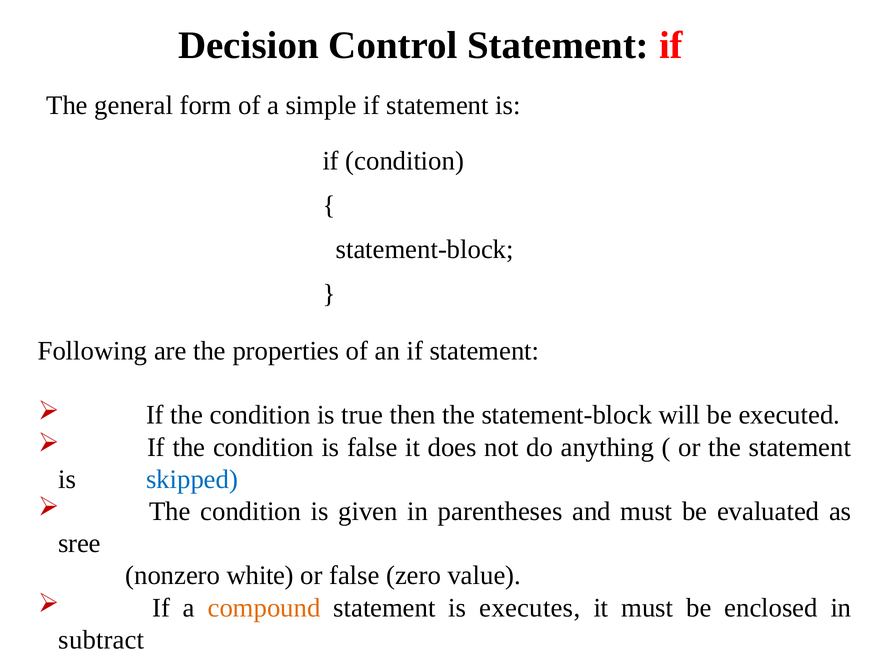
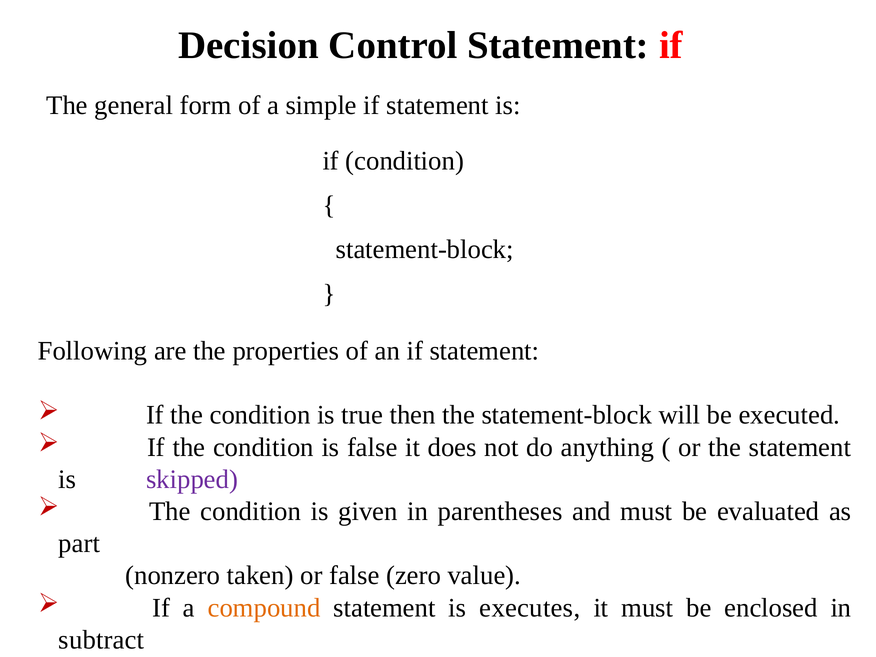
skipped colour: blue -> purple (192, 479)
sree: sree -> part (79, 544)
white: white -> taken (260, 576)
